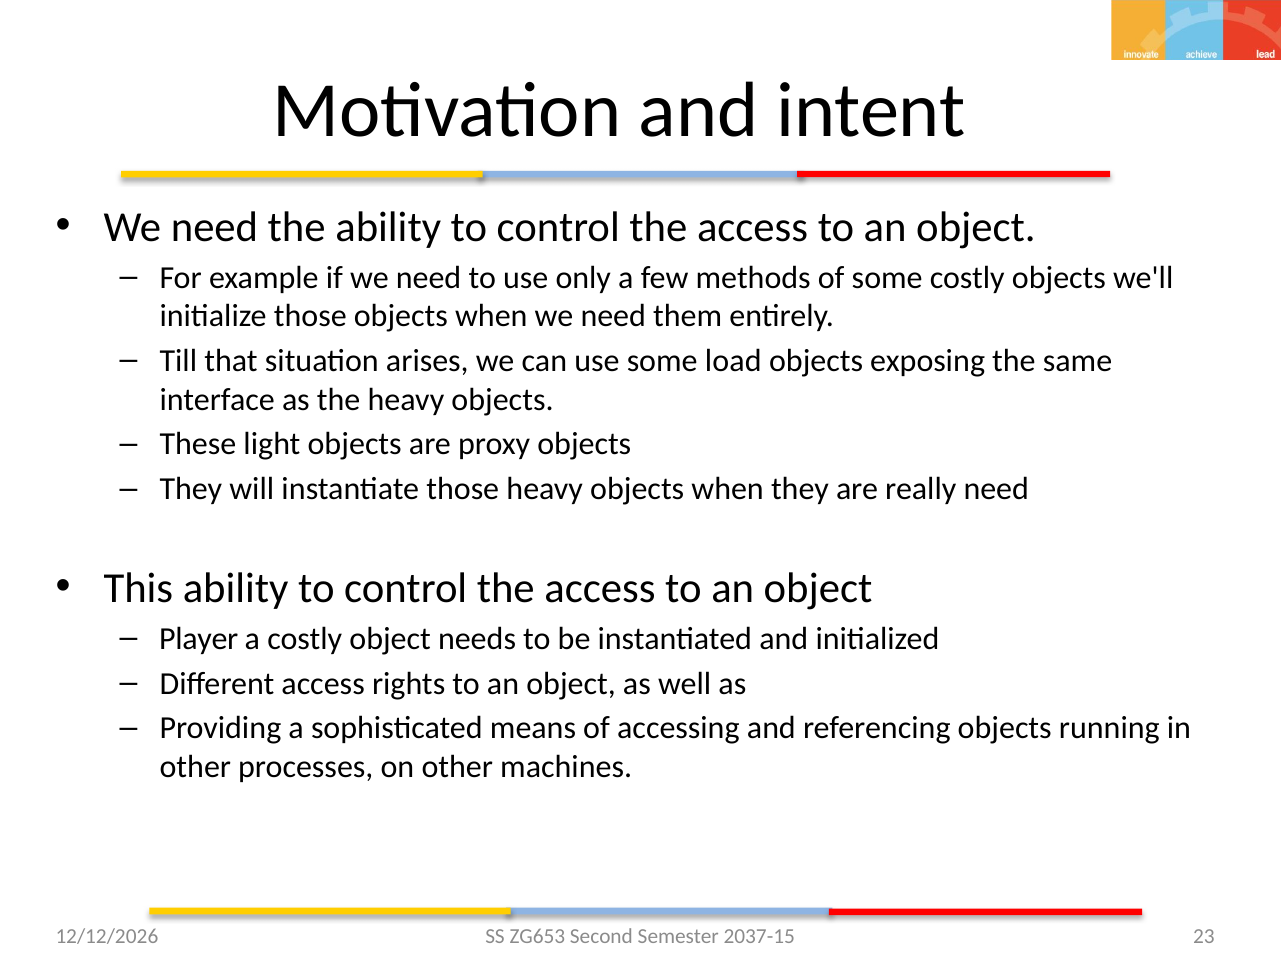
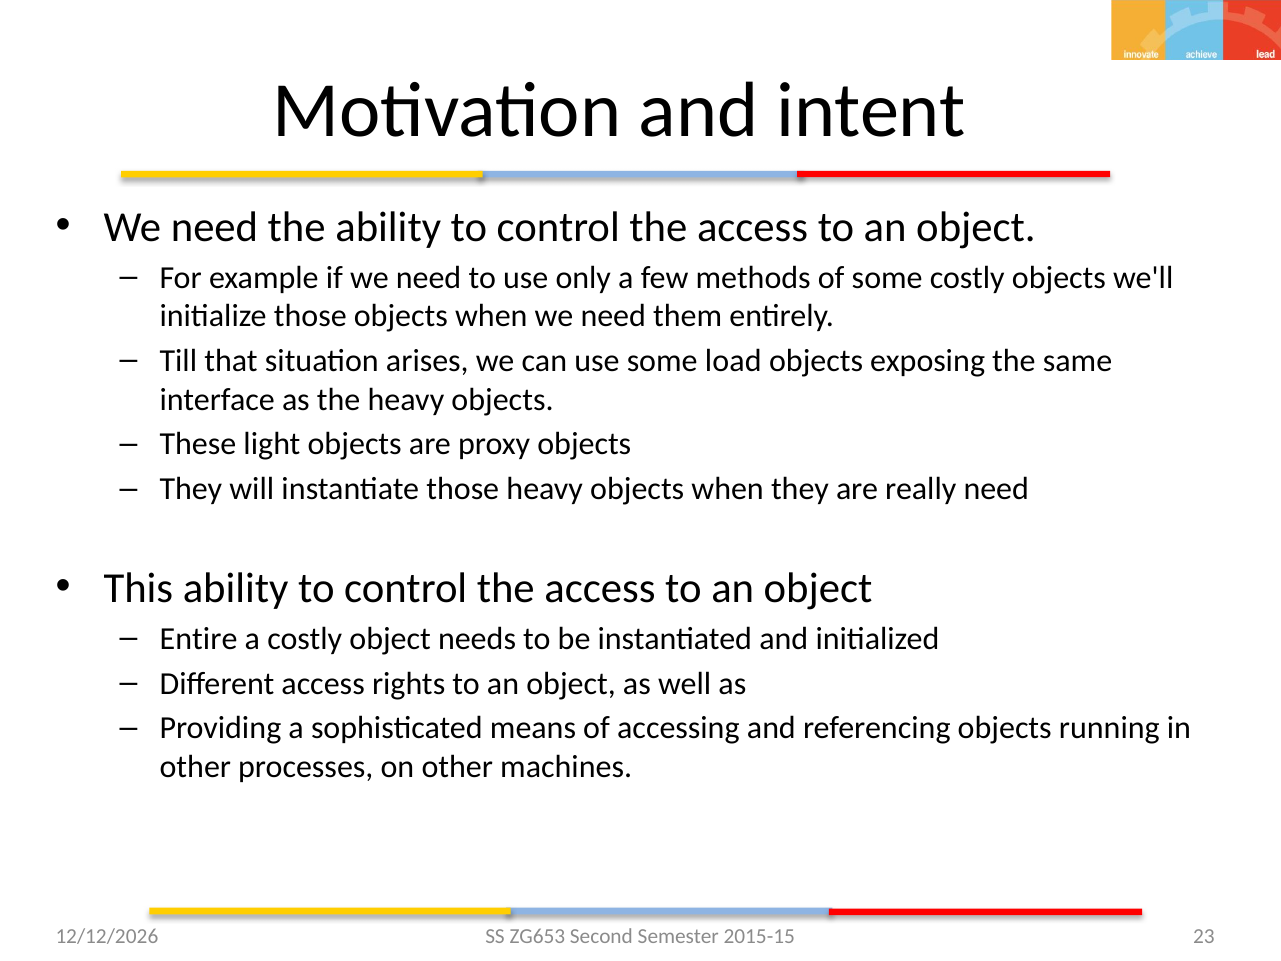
Player: Player -> Entire (199, 638)
2037-15: 2037-15 -> 2015-15 (759, 937)
